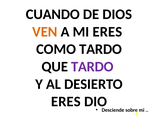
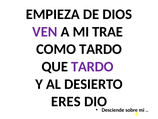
CUANDO: CUANDO -> EMPIEZA (53, 14)
VEN colour: orange -> purple (45, 32)
MI ERES: ERES -> TRAE (107, 32)
